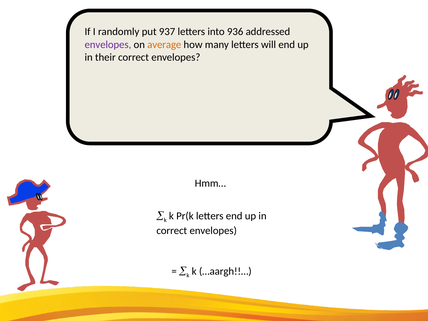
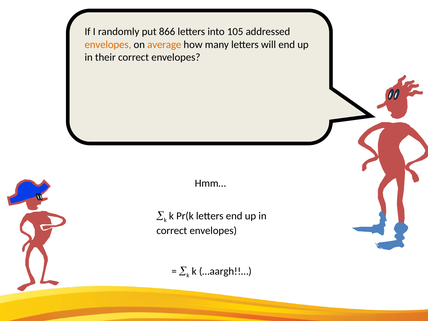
937: 937 -> 866 (167, 32)
936: 936 -> 105 (235, 32)
envelopes colour: purple -> orange (108, 45)
